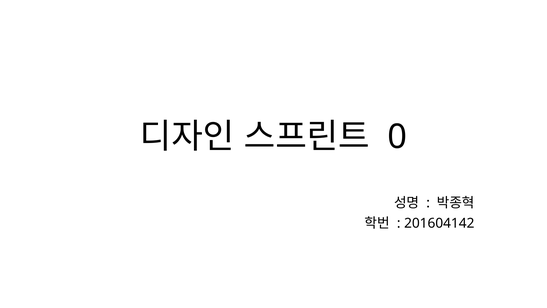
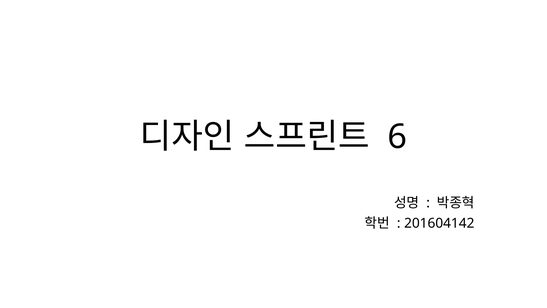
0: 0 -> 6 (397, 137)
